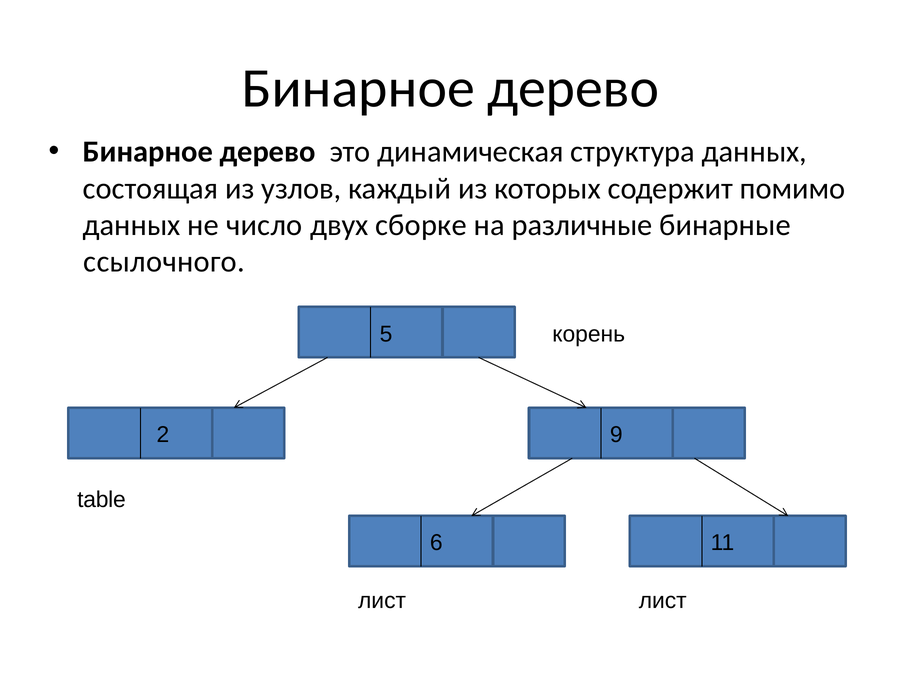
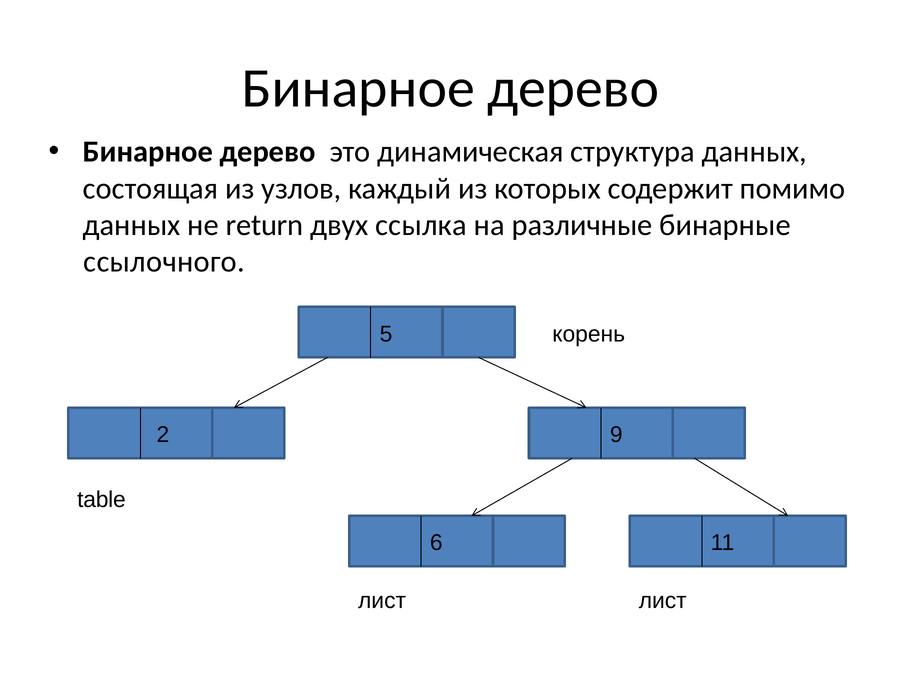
число: число -> return (264, 225)
сборке: сборке -> ссылка (421, 225)
